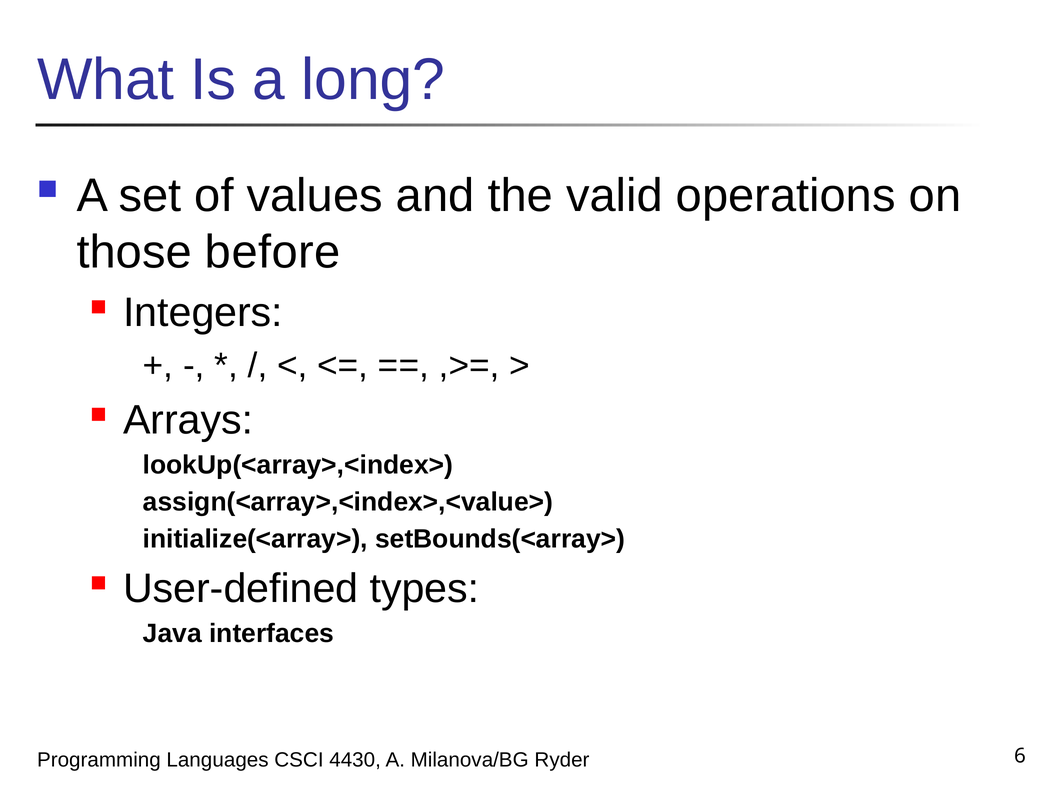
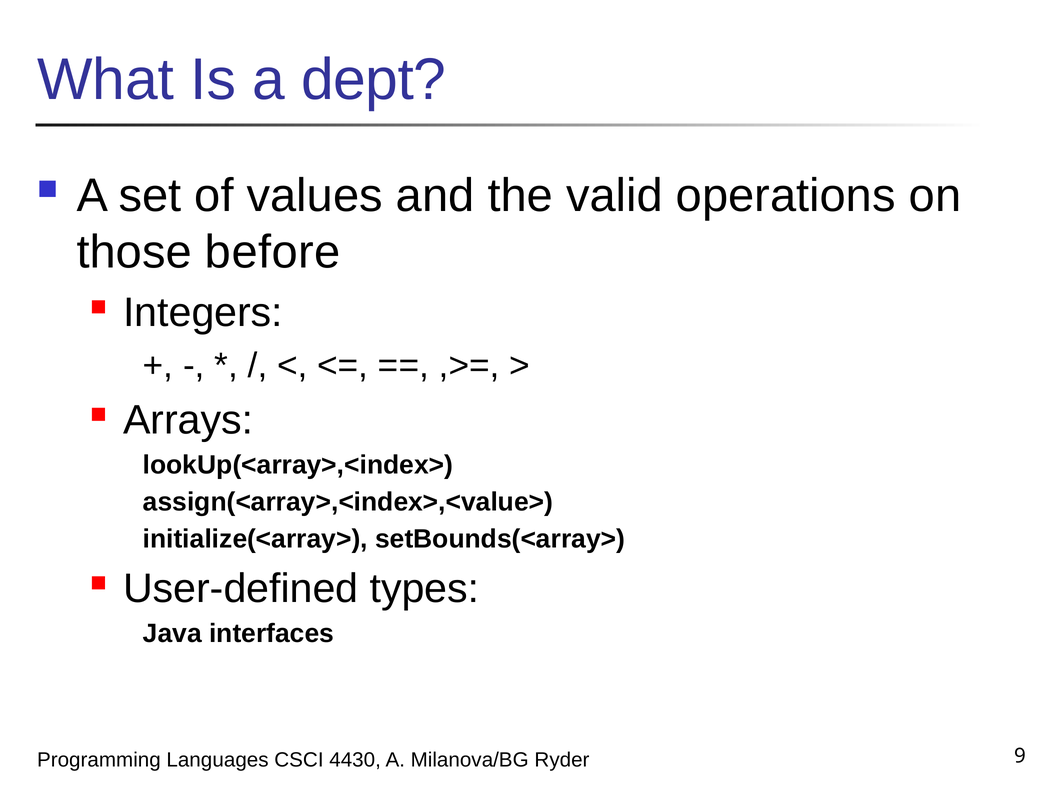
long: long -> dept (374, 80)
6: 6 -> 9 (1020, 756)
